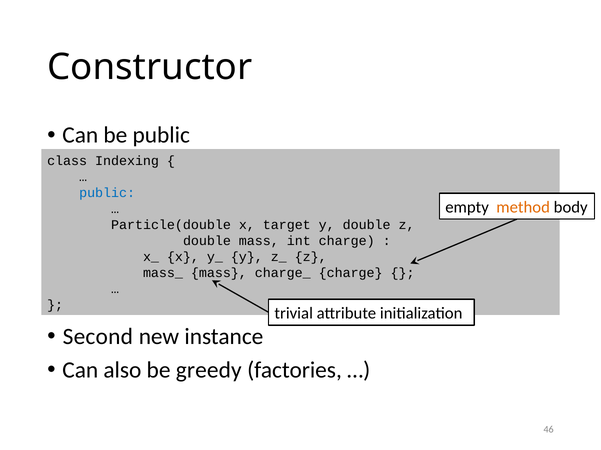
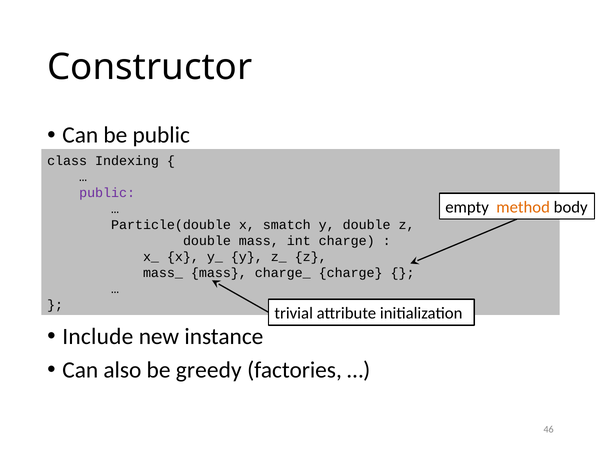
public colour: blue -> purple (107, 193)
target: target -> smatch (287, 225)
Second: Second -> Include (98, 337)
